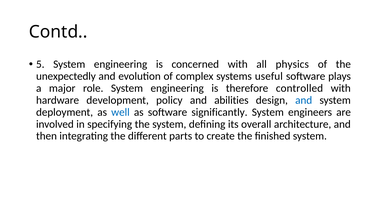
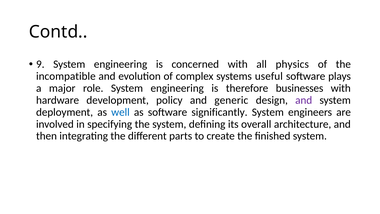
5: 5 -> 9 (40, 64)
unexpectedly: unexpectedly -> incompatible (66, 76)
controlled: controlled -> businesses (300, 88)
abilities: abilities -> generic (231, 100)
and colour: blue -> purple (304, 100)
